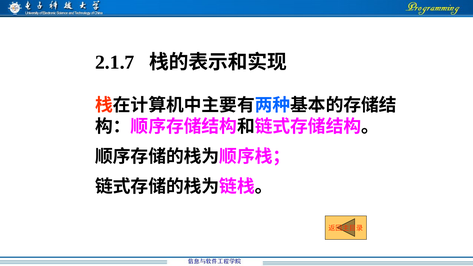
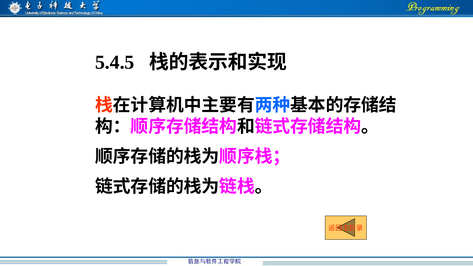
2.1.7: 2.1.7 -> 5.4.5 (115, 62)
